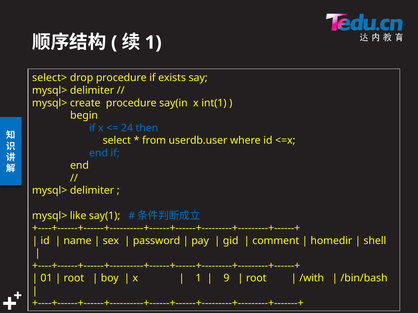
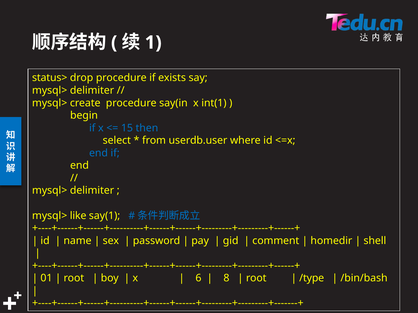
select>: select> -> status> (50, 78)
24: 24 -> 15 (127, 128)
1: 1 -> 6 (198, 279)
9: 9 -> 8 (226, 279)
/with: /with -> /type (312, 279)
